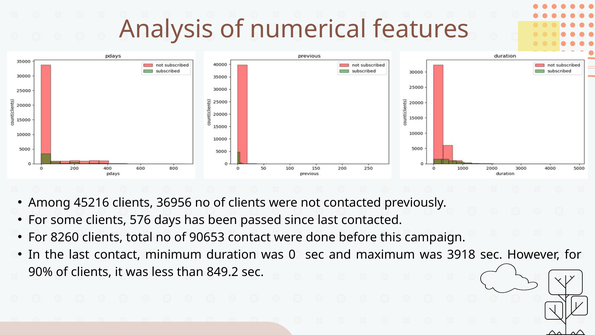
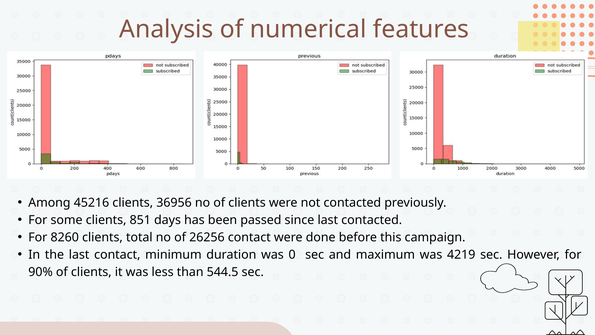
576: 576 -> 851 (140, 220)
90653: 90653 -> 26256 (207, 237)
3918: 3918 -> 4219 (461, 255)
849.2: 849.2 -> 544.5 (223, 272)
